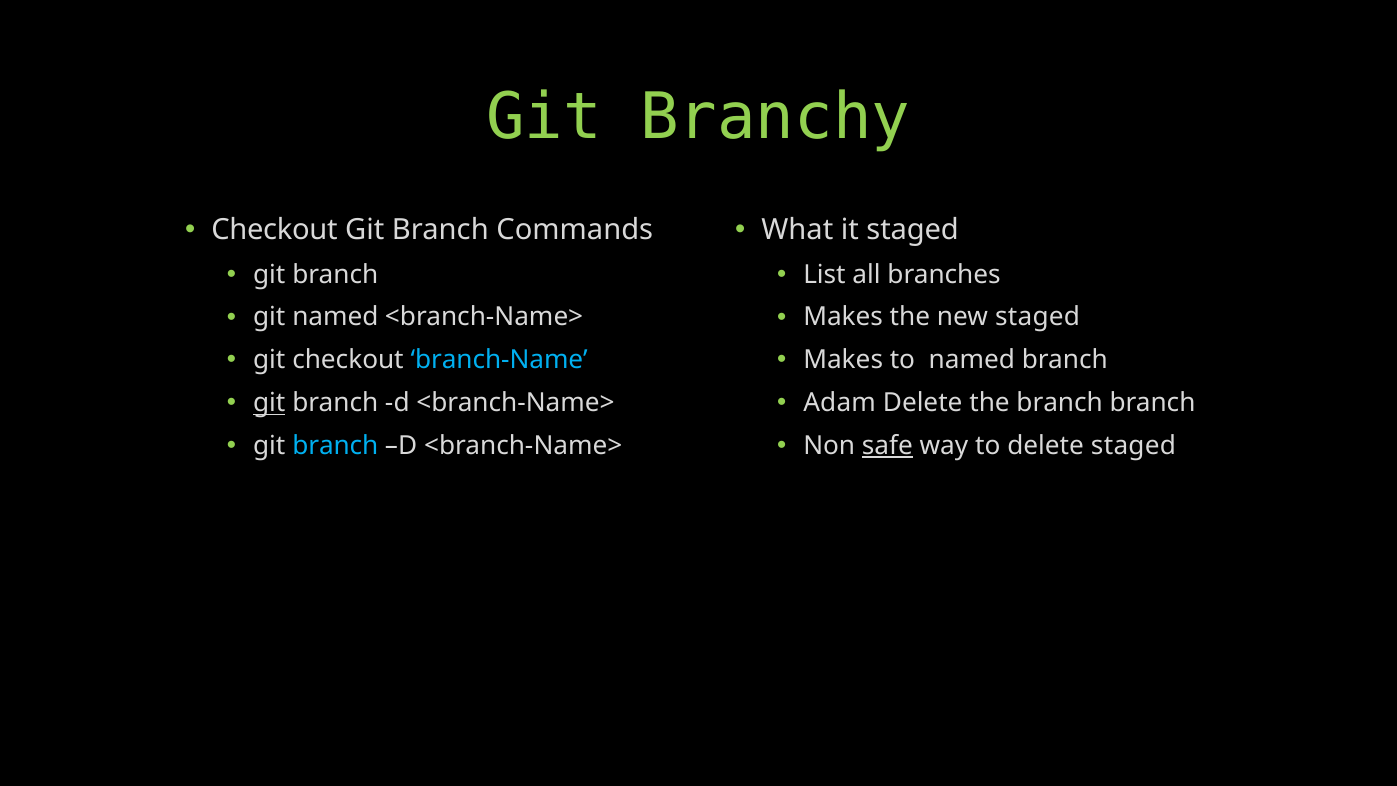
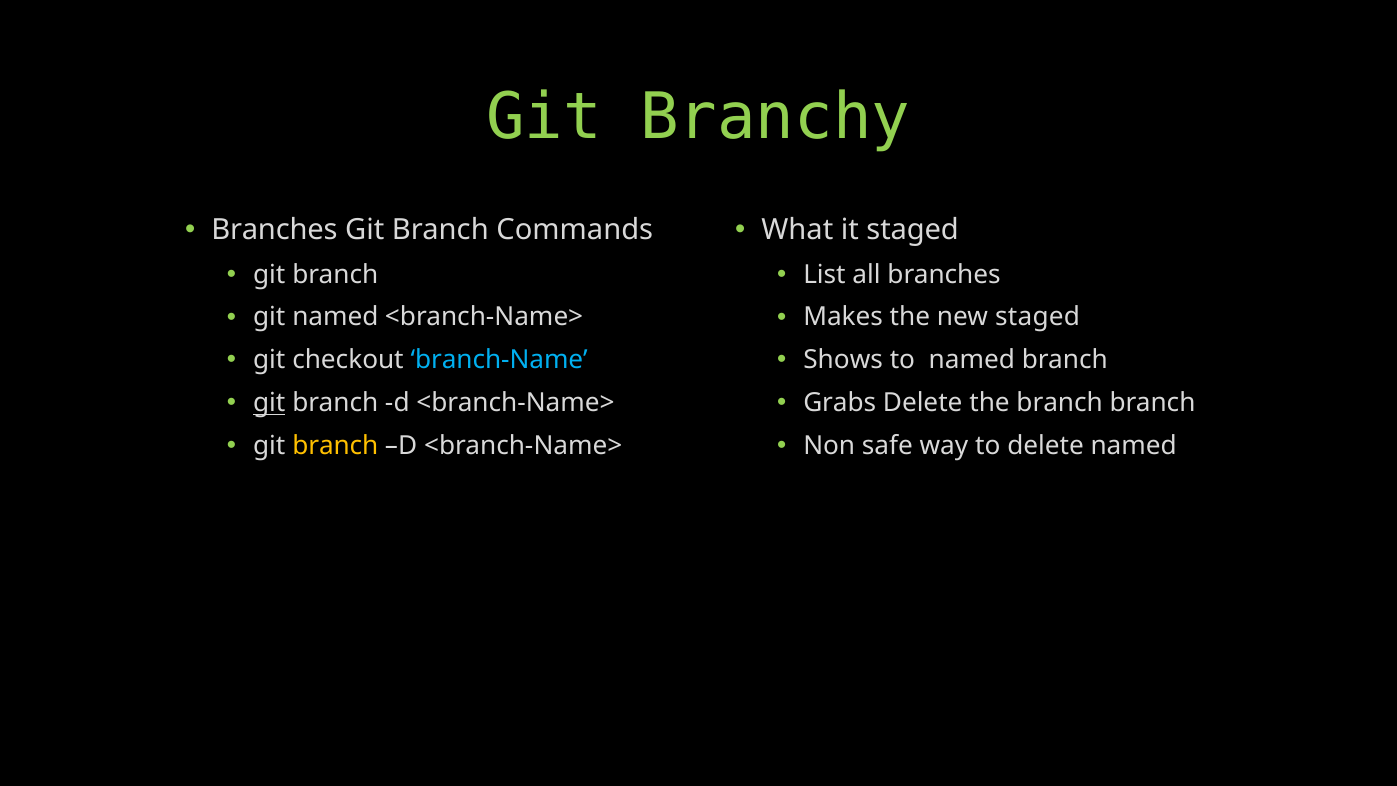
Checkout: Checkout -> Branches (274, 230)
Makes: Makes -> Shows (843, 360)
Adam: Adam -> Grabs (840, 403)
branch colour: light blue -> yellow (335, 446)
safe underline: present -> none (887, 446)
delete staged: staged -> named (1134, 446)
